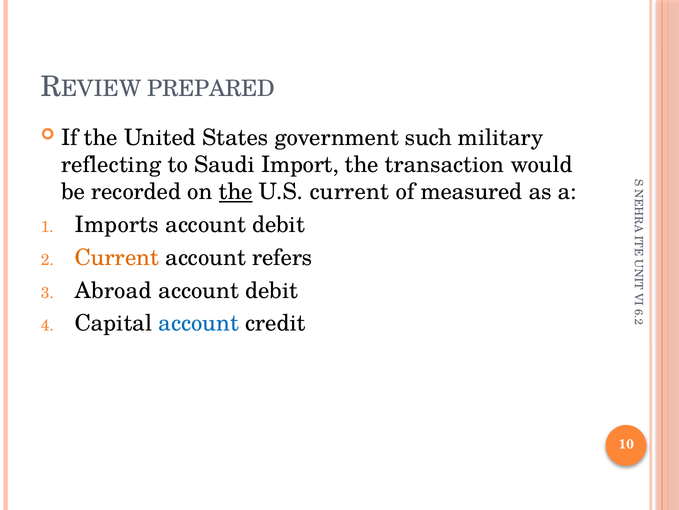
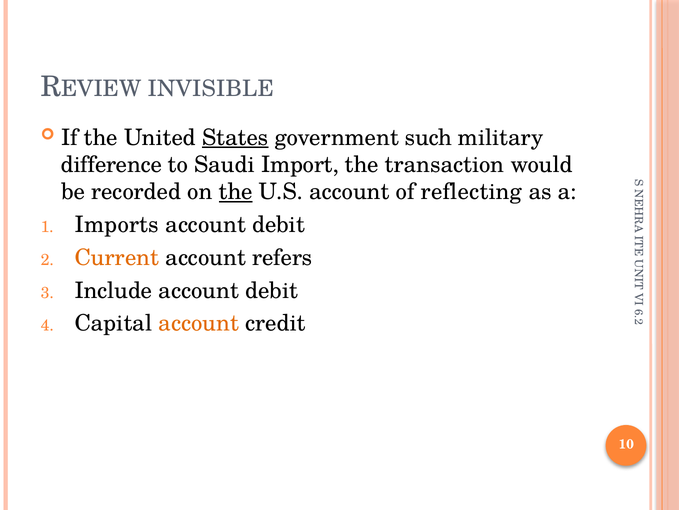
PREPARED: PREPARED -> INVISIBLE (211, 89)
States underline: none -> present (235, 137)
reflecting: reflecting -> difference (111, 164)
U.S current: current -> account (349, 192)
measured: measured -> reflecting (471, 192)
Abroad: Abroad -> Include (113, 290)
account colour: blue -> orange (199, 323)
